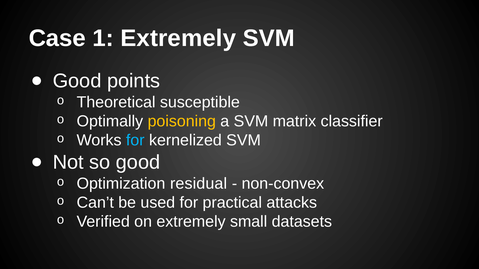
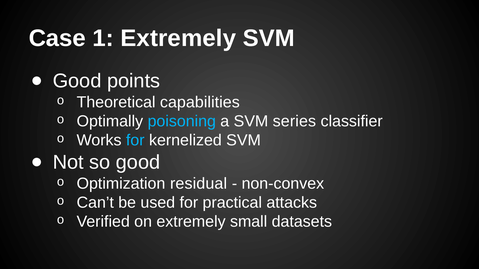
susceptible: susceptible -> capabilities (200, 102)
poisoning colour: yellow -> light blue (182, 121)
matrix: matrix -> series (294, 121)
